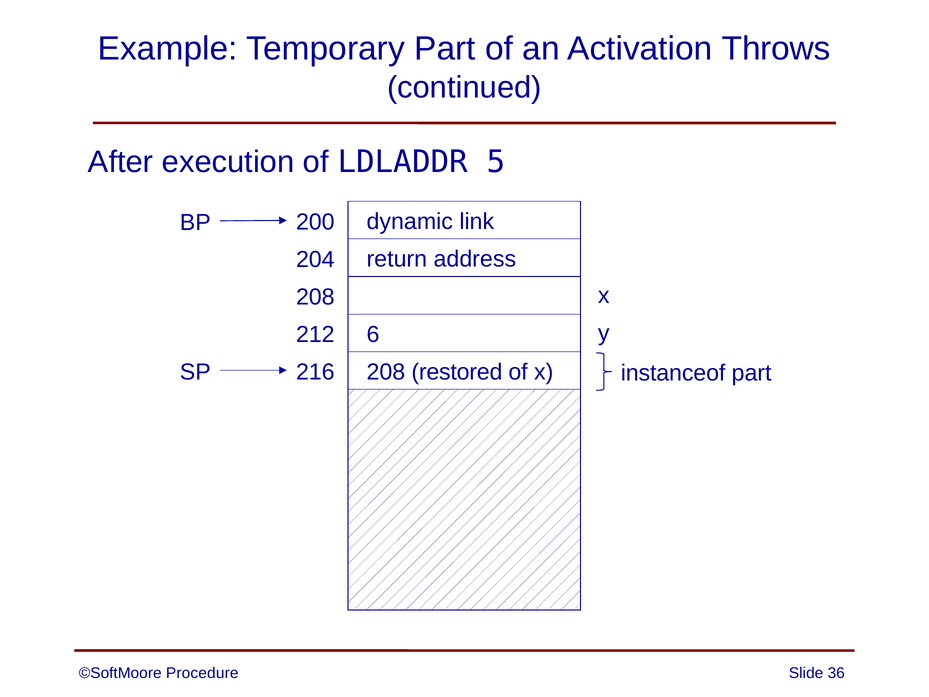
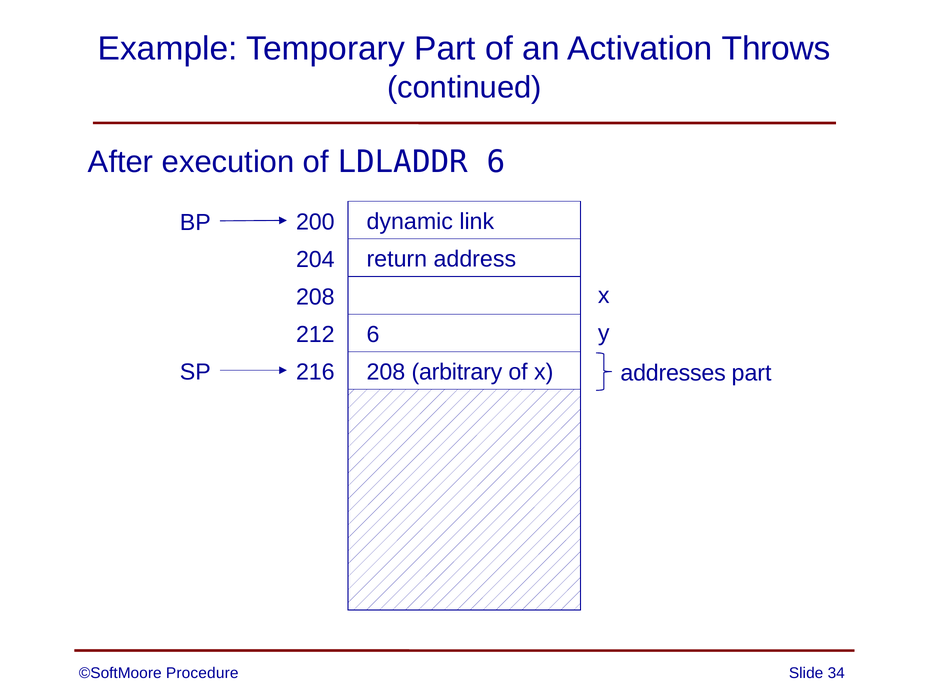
LDLADDR 5: 5 -> 6 (496, 162)
instanceof: instanceof -> addresses (673, 373)
restored: restored -> arbitrary (457, 372)
36: 36 -> 34 (836, 673)
